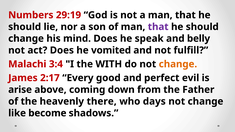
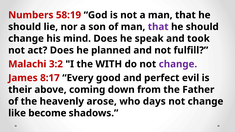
29:19: 29:19 -> 58:19 (68, 15)
belly: belly -> took (198, 39)
vomited: vomited -> planned (111, 50)
3:4: 3:4 -> 3:2 (56, 64)
change colour: orange -> purple (178, 64)
2:17: 2:17 -> 8:17 (50, 78)
arise: arise -> their (20, 90)
there: there -> arose (102, 102)
